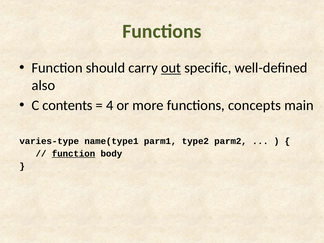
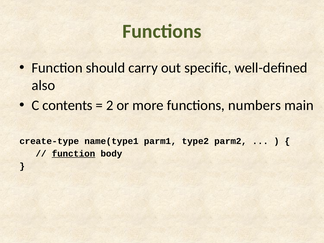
out underline: present -> none (171, 68)
4: 4 -> 2 (110, 105)
concepts: concepts -> numbers (255, 105)
varies-type: varies-type -> create-type (49, 141)
